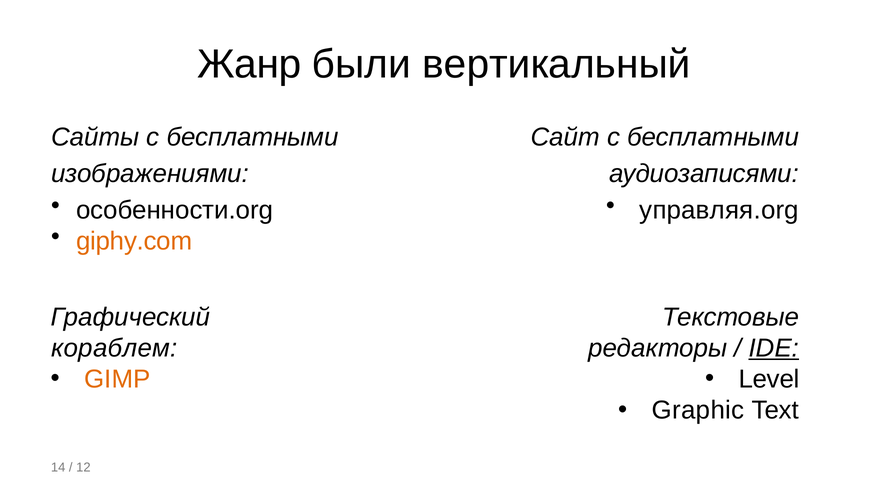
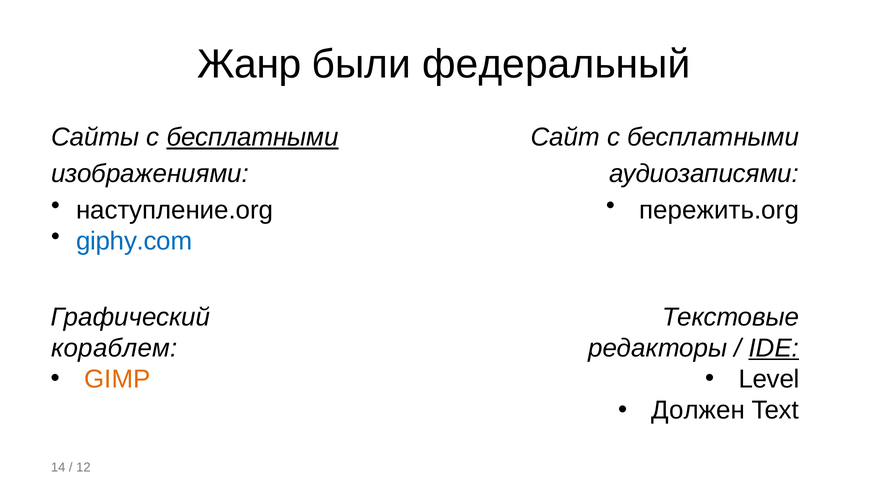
вертикальный: вертикальный -> федеральный (556, 65)
бесплатными underline: none -> present (253, 137)
особенности.org: особенности.org -> наступление.org (175, 210)
управляя.org: управляя.org -> пережить.org (719, 210)
giphy.com colour: orange -> blue (134, 241)
Graphic: Graphic -> Должен (698, 410)
